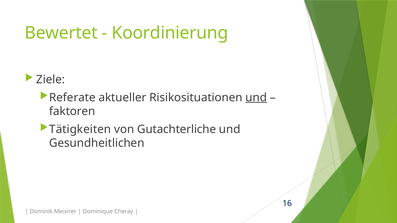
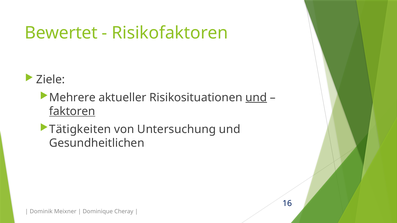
Koordinierung: Koordinierung -> Risikofaktoren (170, 33)
Referate: Referate -> Mehrere (72, 98)
faktoren underline: none -> present (72, 111)
Gutachterliche: Gutachterliche -> Untersuchung (177, 129)
